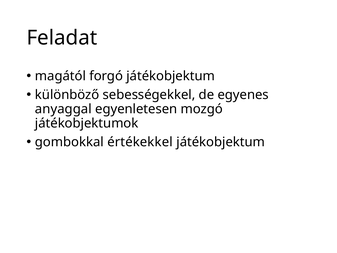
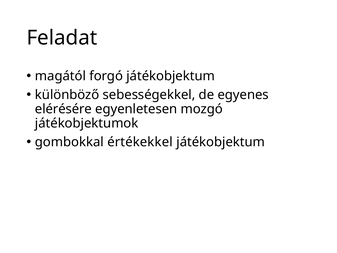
anyaggal: anyaggal -> elérésére (63, 109)
